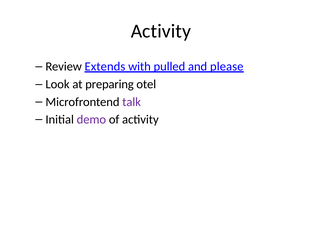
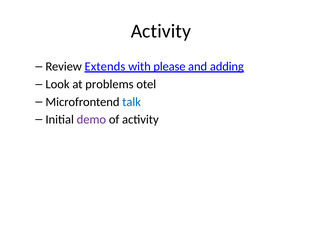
pulled: pulled -> please (169, 66)
please: please -> adding (227, 66)
preparing: preparing -> problems (109, 84)
talk colour: purple -> blue (132, 102)
